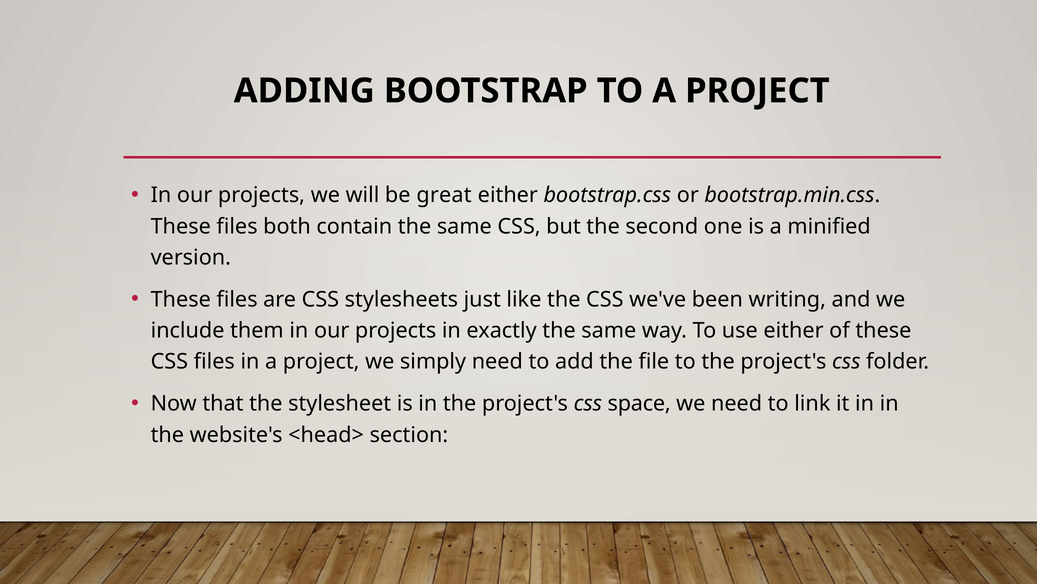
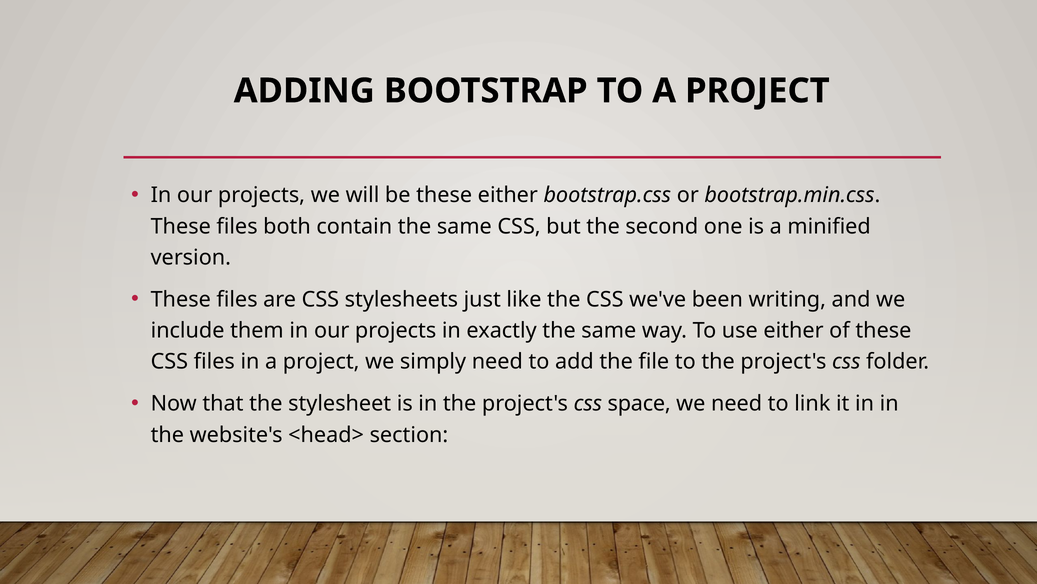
be great: great -> these (444, 195)
